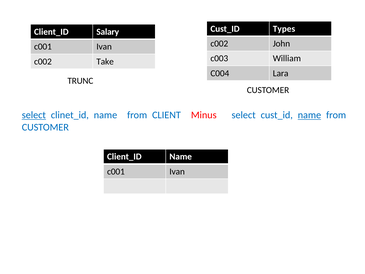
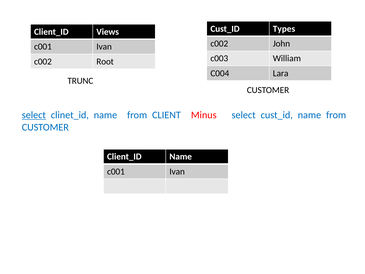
Salary: Salary -> Views (108, 32)
Take: Take -> Root (105, 61)
name underline: present -> none (309, 115)
